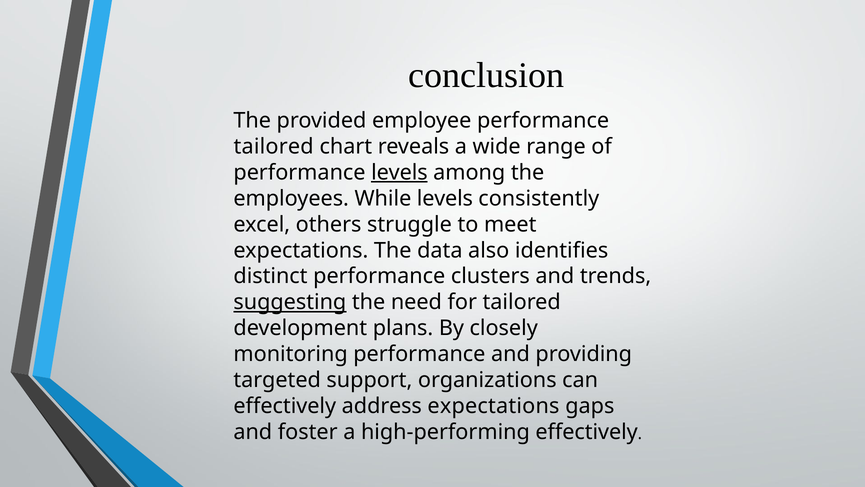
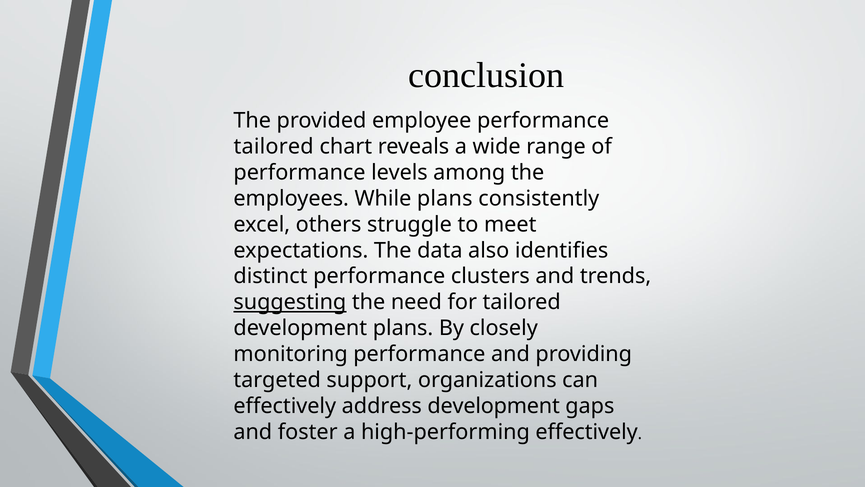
levels underline: present -> none (399, 172)
While levels: levels -> plans (445, 198)
address expectations: expectations -> development (494, 406)
